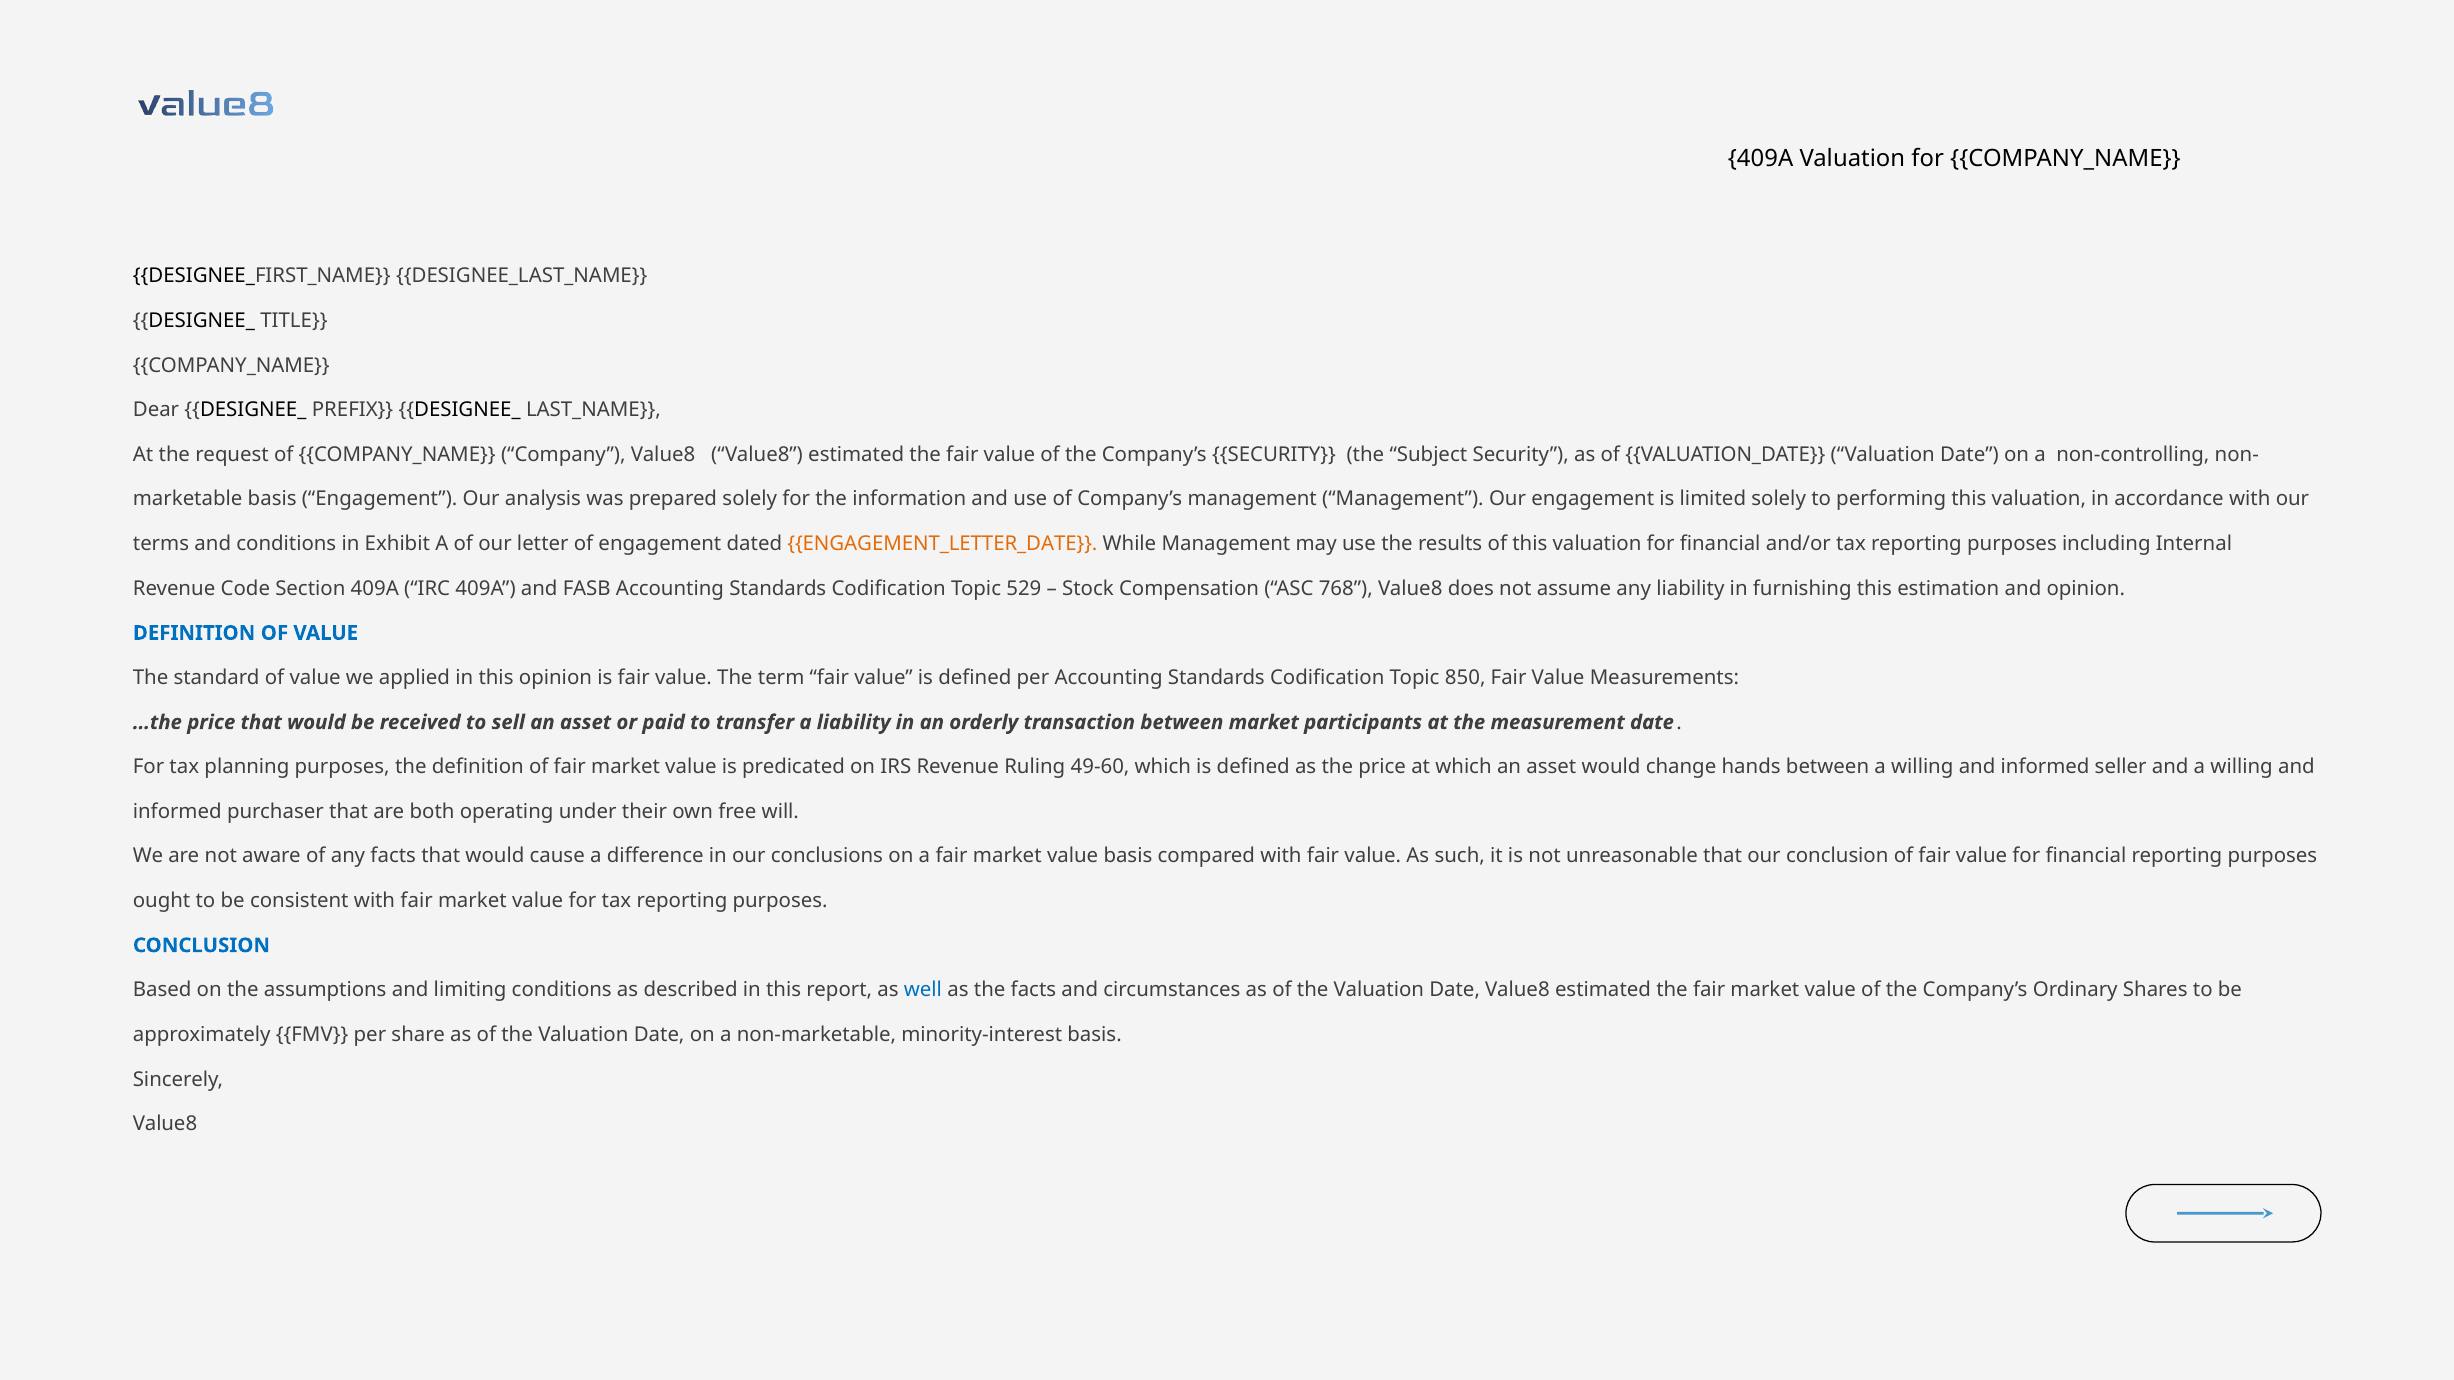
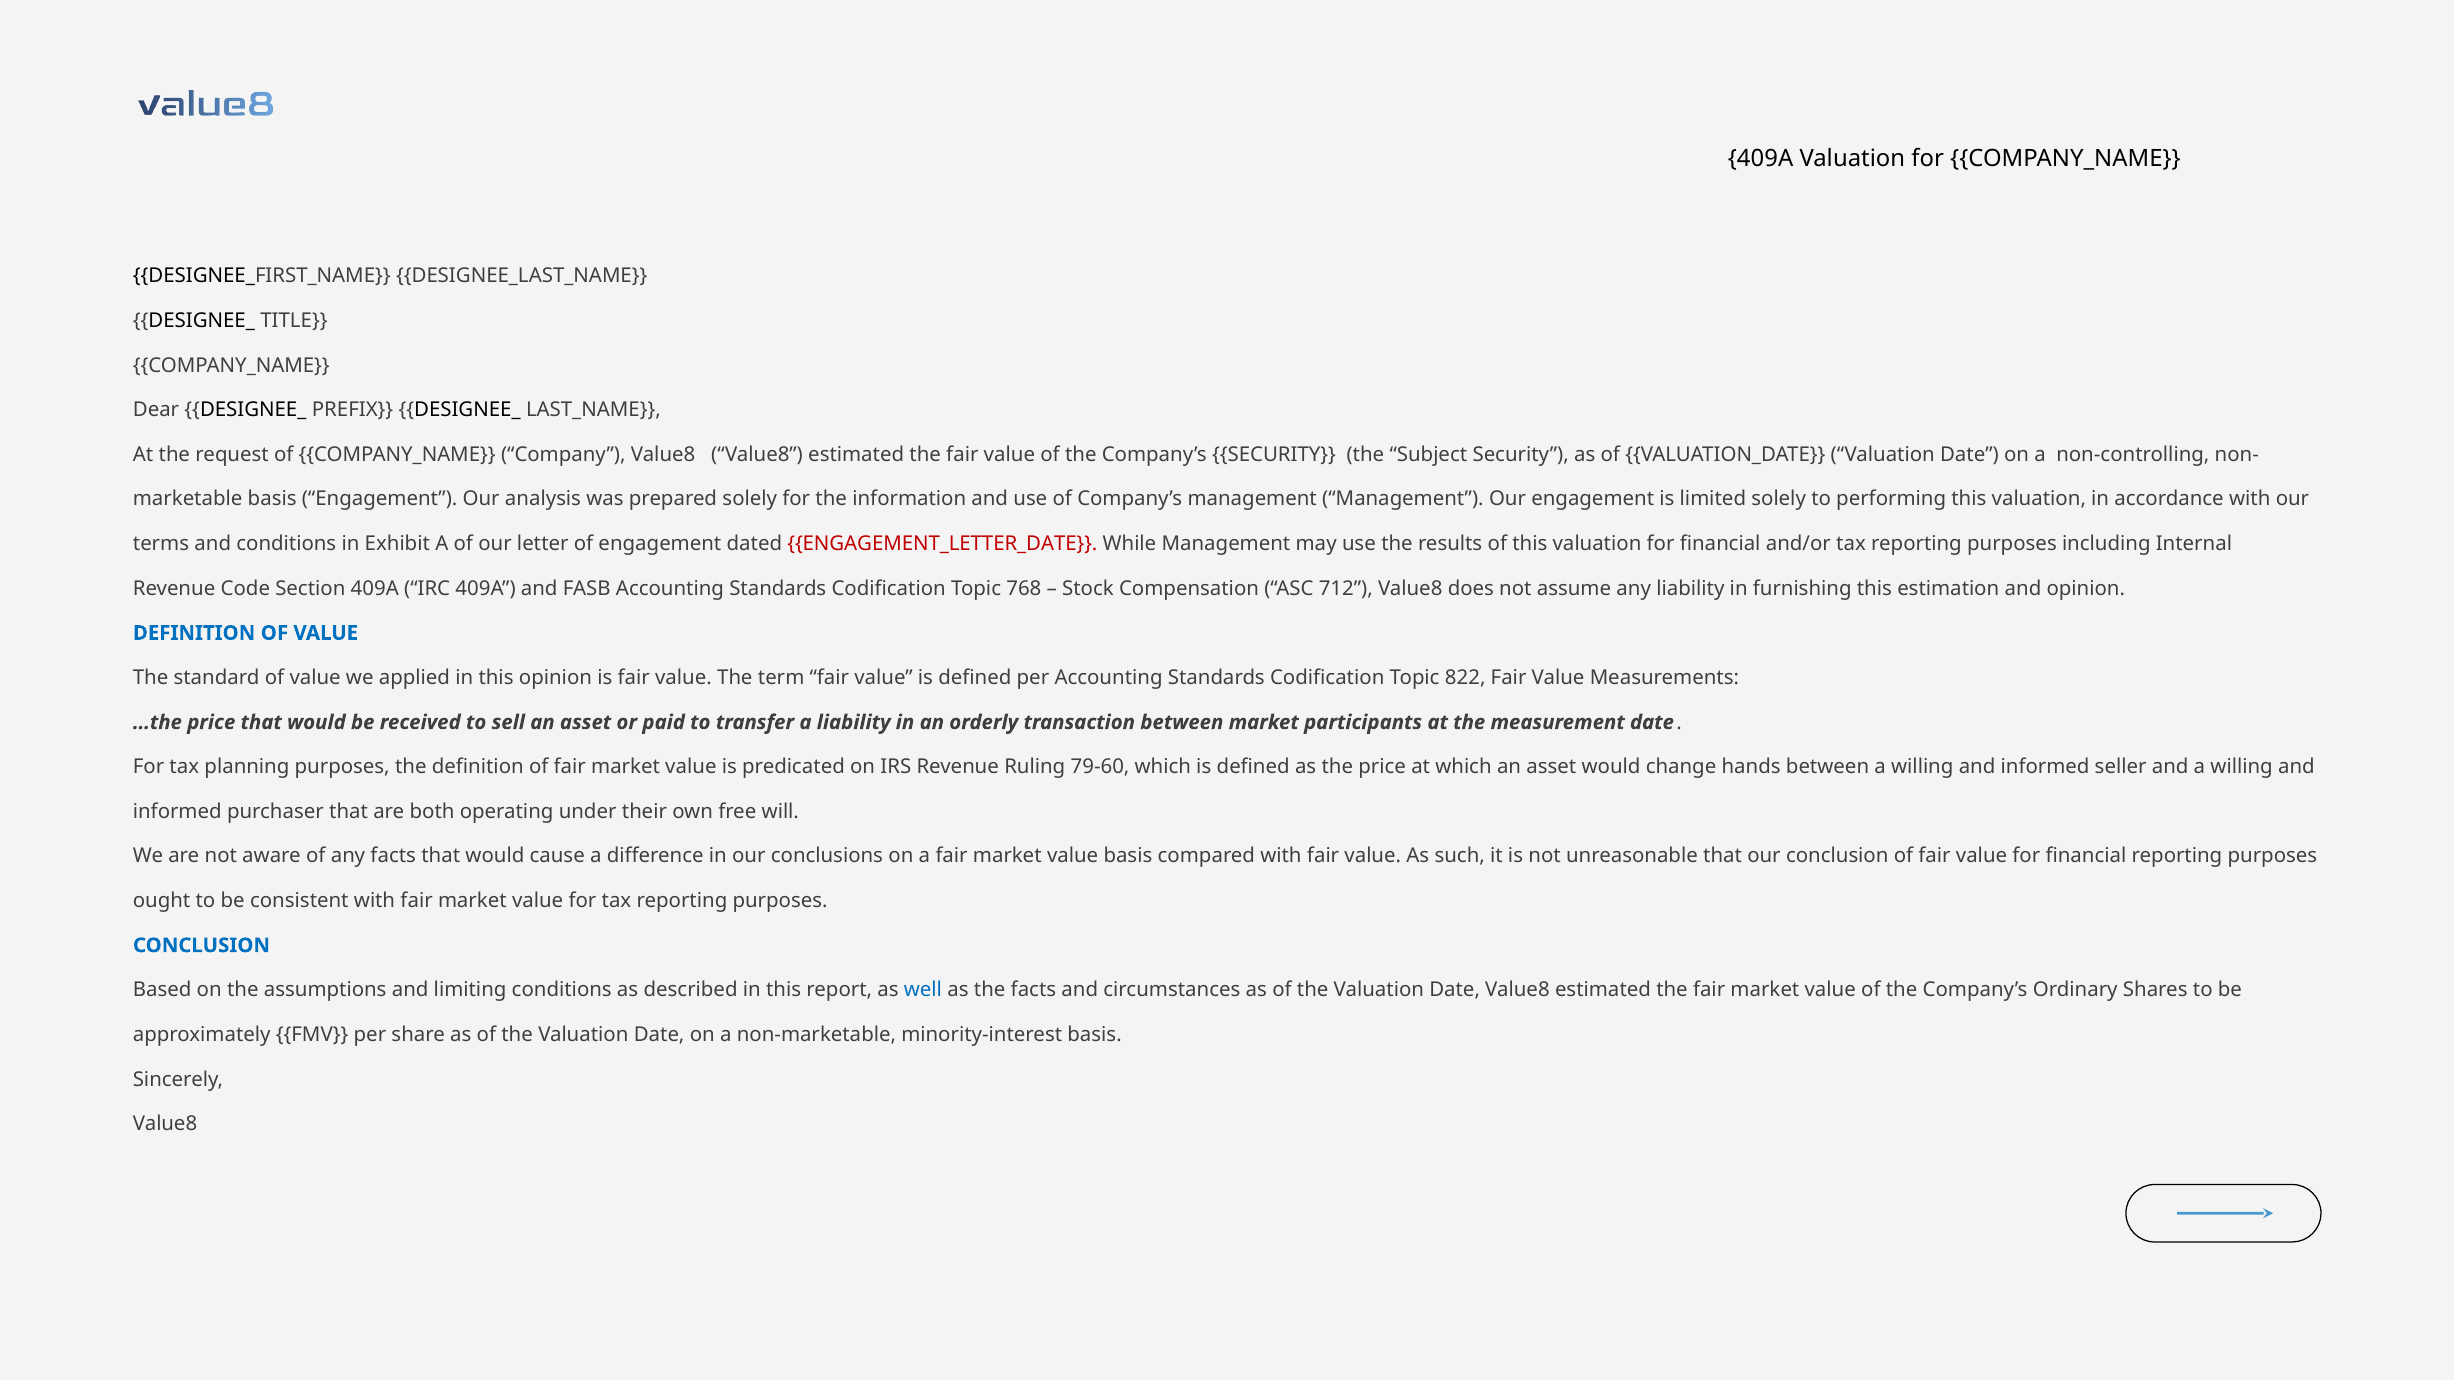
ENGAGEMENT_LETTER_DATE colour: orange -> red (942, 544)
529: 529 -> 768 (1024, 589)
768: 768 -> 712 (1346, 589)
850: 850 -> 822 (1465, 678)
49-60: 49-60 -> 79-60 (1100, 767)
